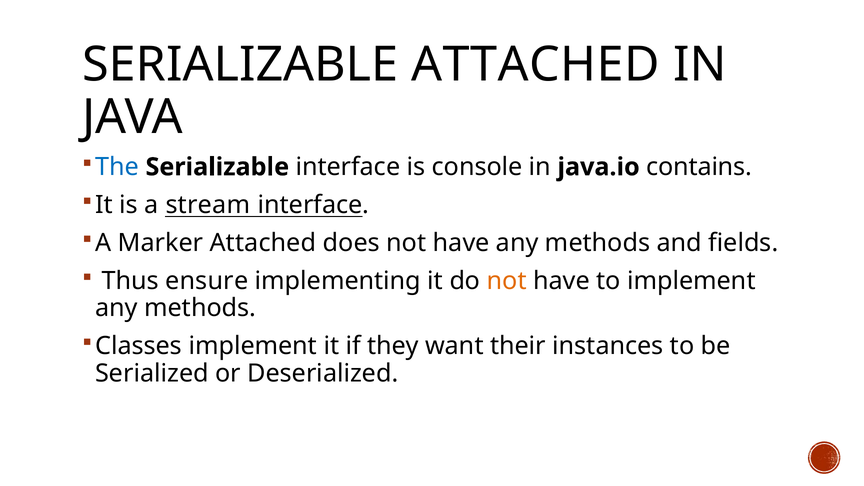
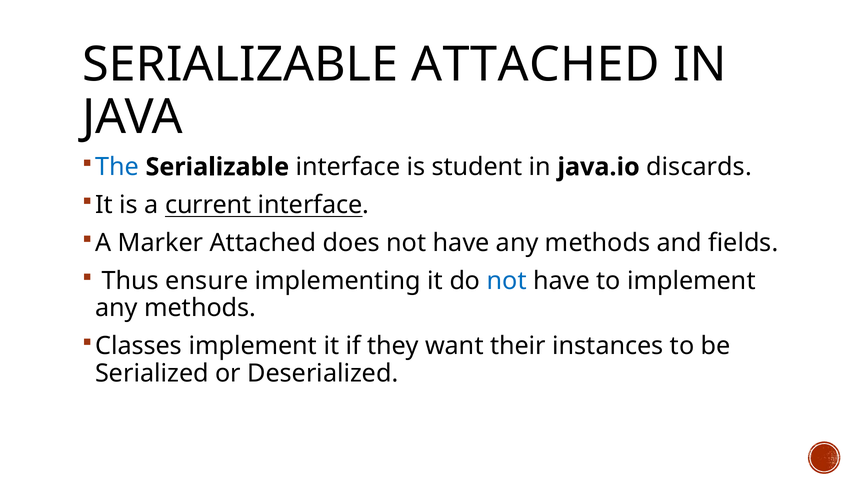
console: console -> student (477, 167)
contains: contains -> discards (699, 167)
stream: stream -> current (208, 205)
not colour: orange -> blue (507, 281)
